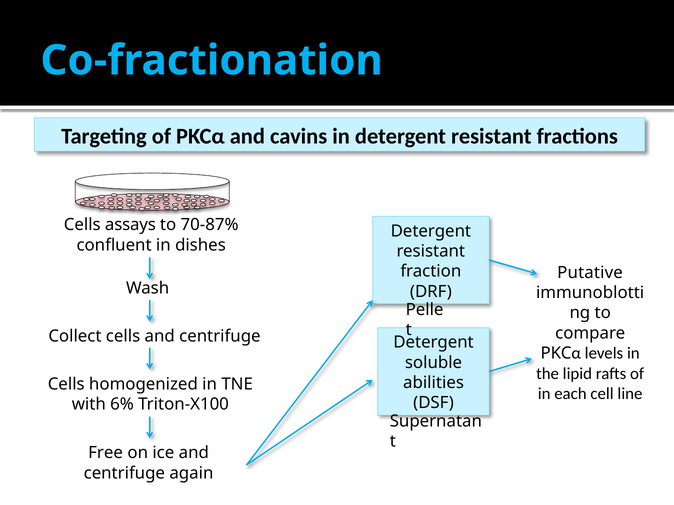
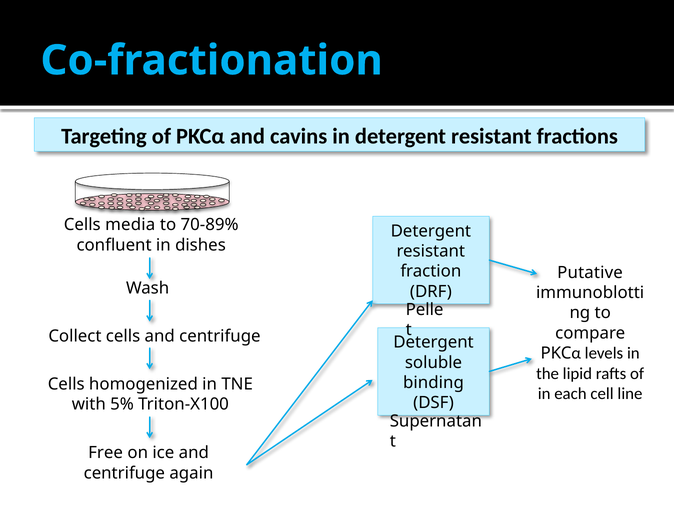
assays: assays -> media (130, 225)
70-87%: 70-87% -> 70-89% (210, 225)
abilities: abilities -> binding (433, 383)
6%: 6% -> 5% (122, 405)
